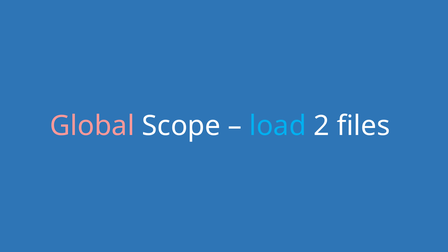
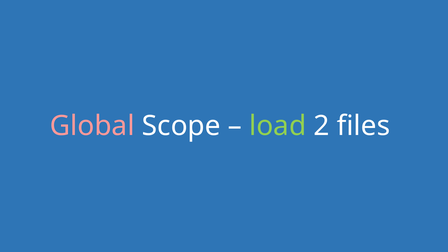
load colour: light blue -> light green (278, 126)
